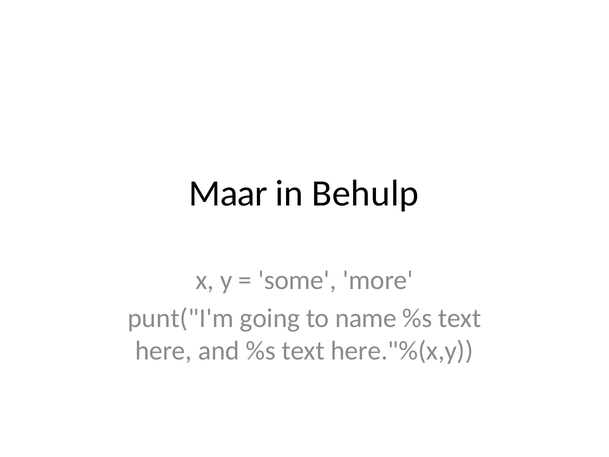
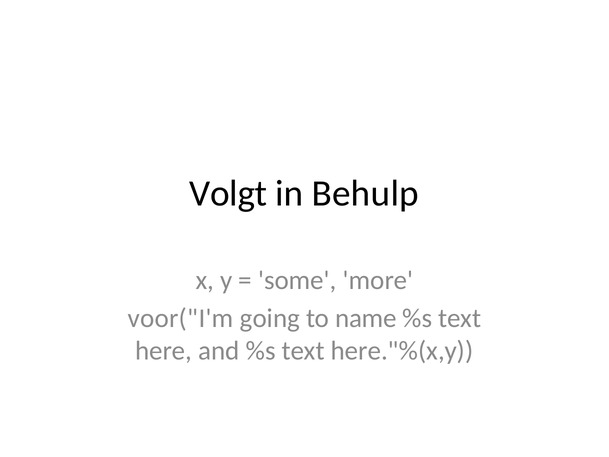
Maar: Maar -> Volgt (228, 193)
punt("I'm: punt("I'm -> voor("I'm (181, 318)
